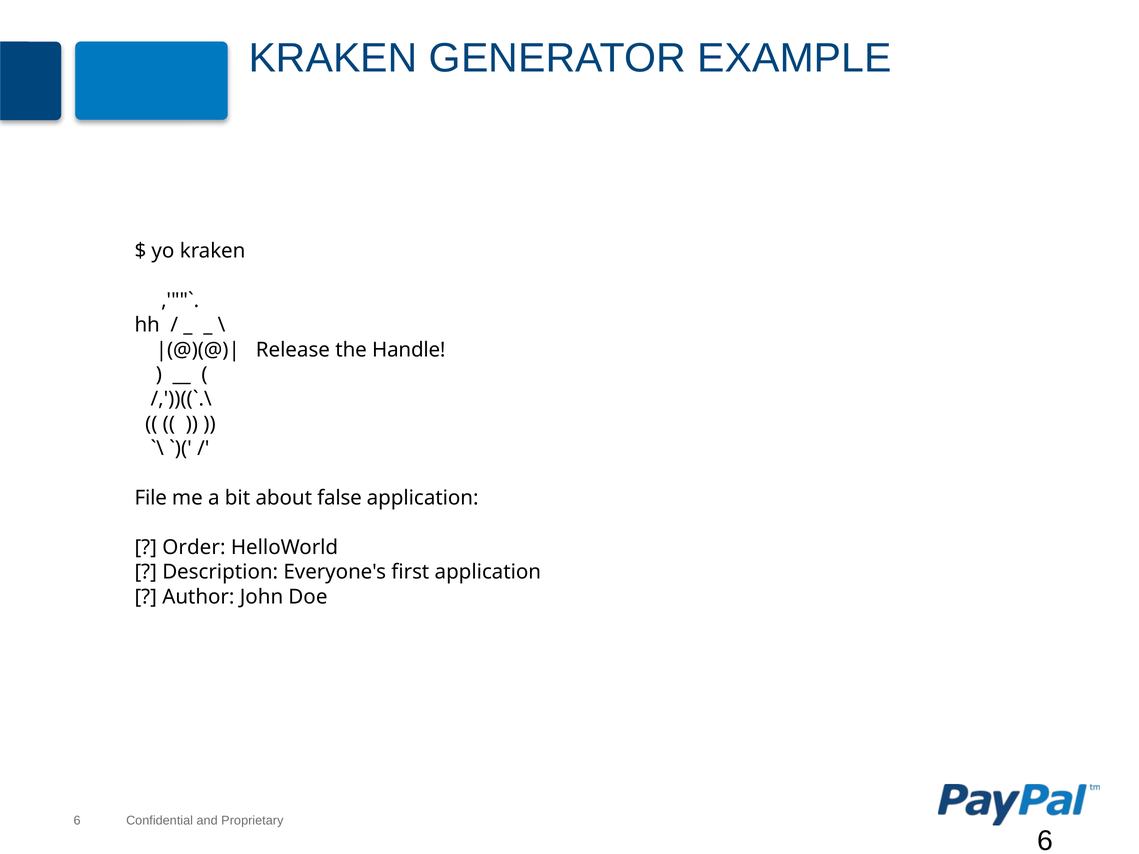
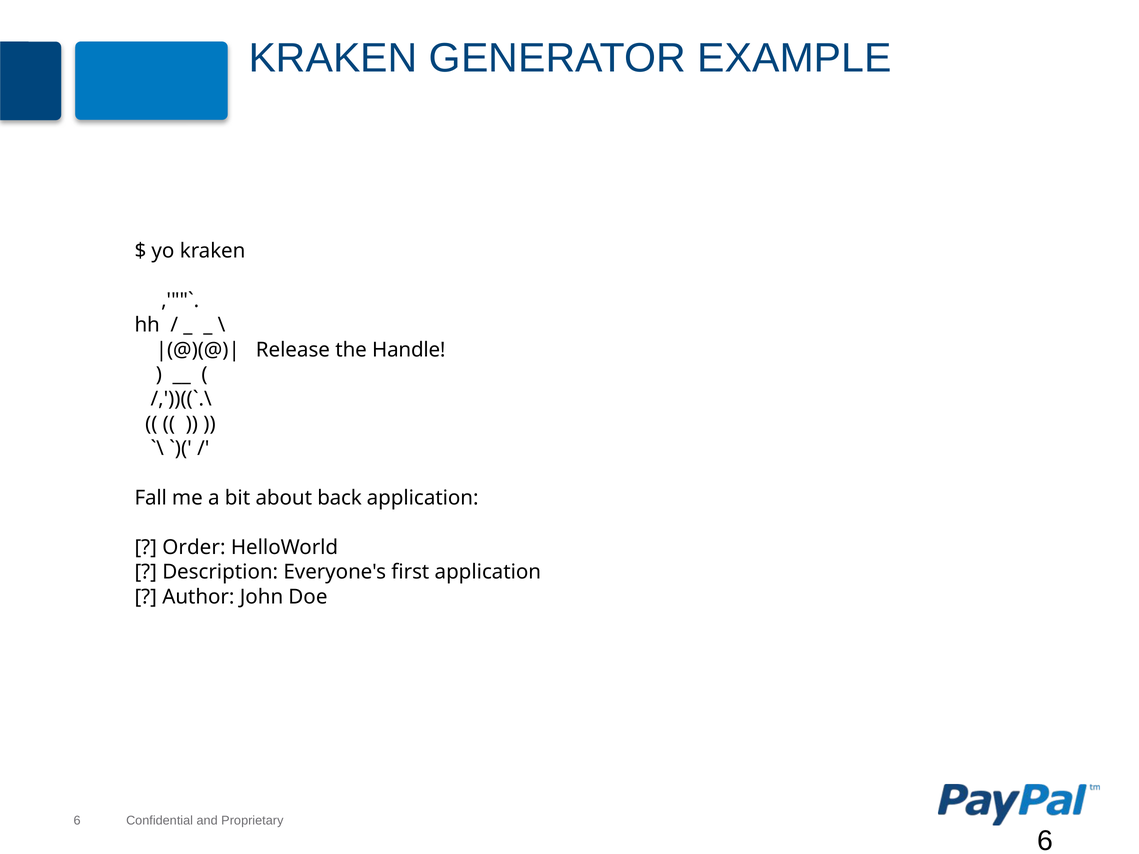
File: File -> Fall (151, 498)
false: false -> back (340, 498)
